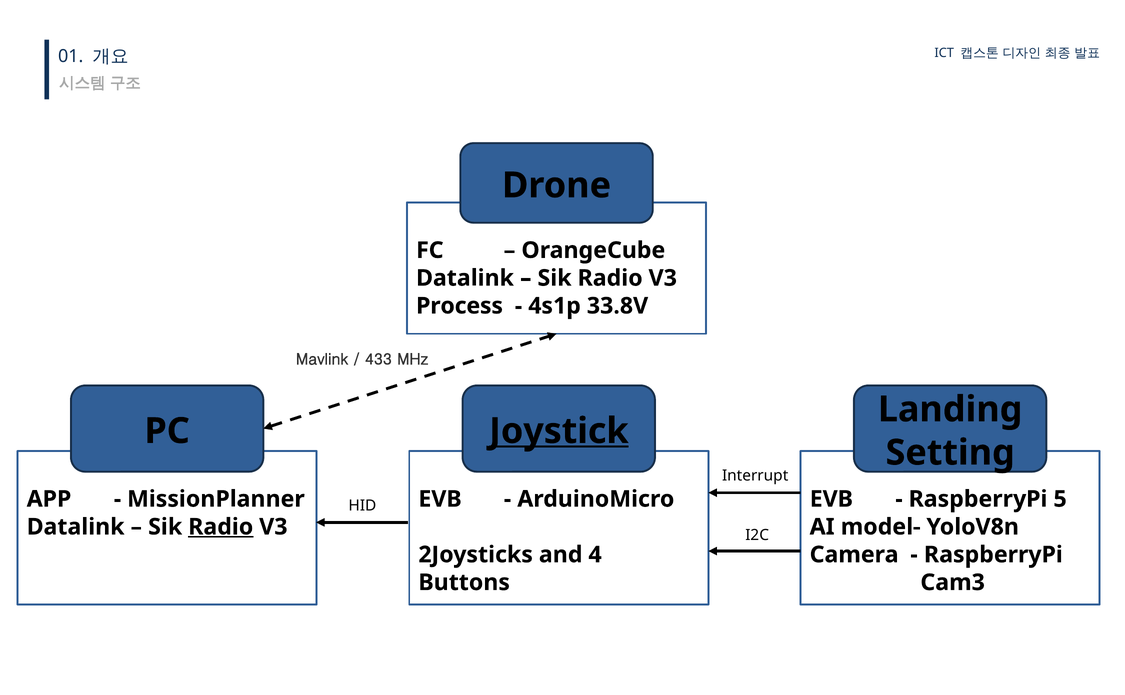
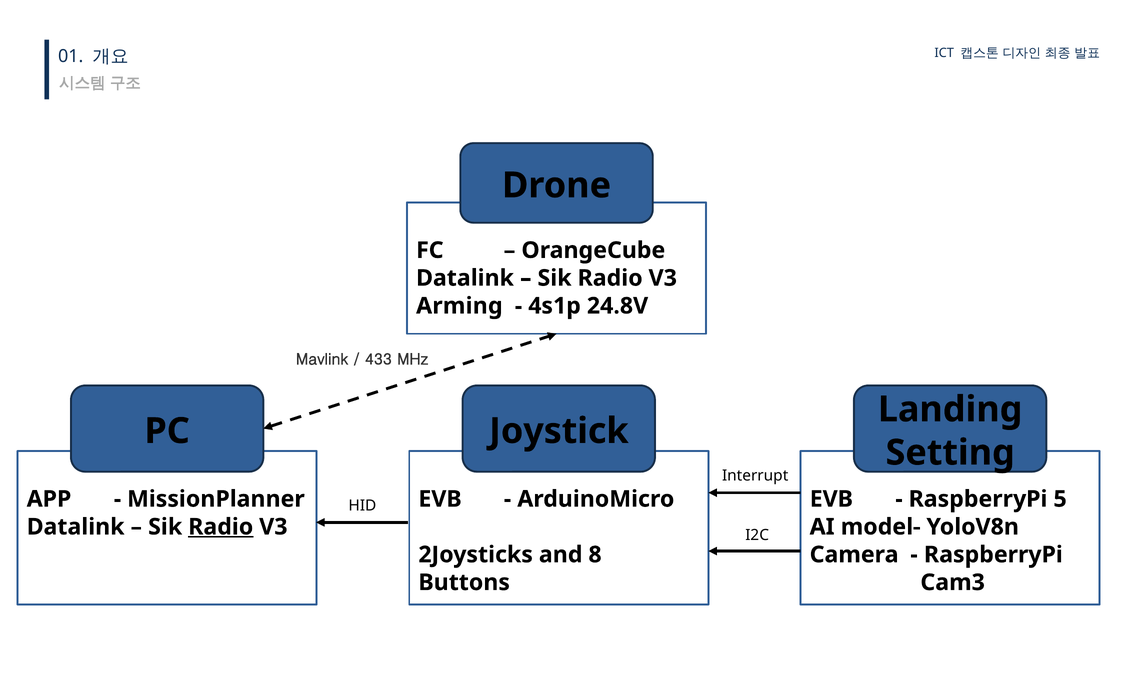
Process: Process -> Arming (459, 306)
33.8V: 33.8V -> 24.8V (618, 306)
Joystick underline: present -> none (559, 431)
4: 4 -> 8 (595, 554)
